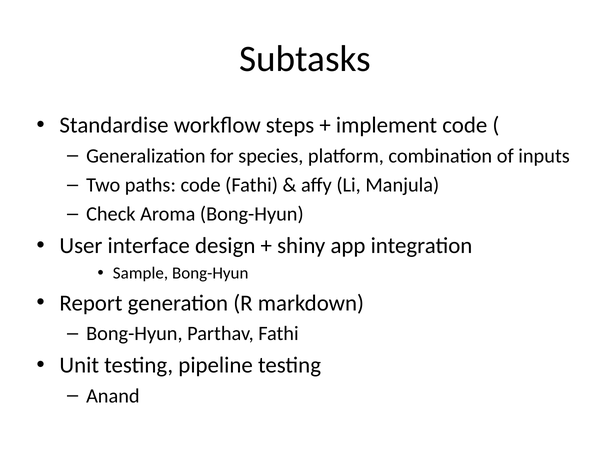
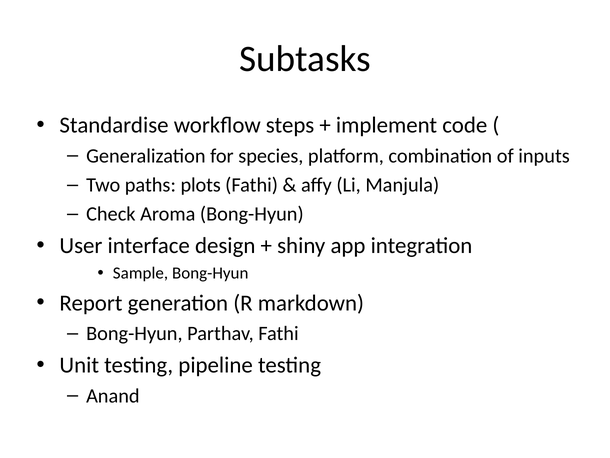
paths code: code -> plots (201, 185)
